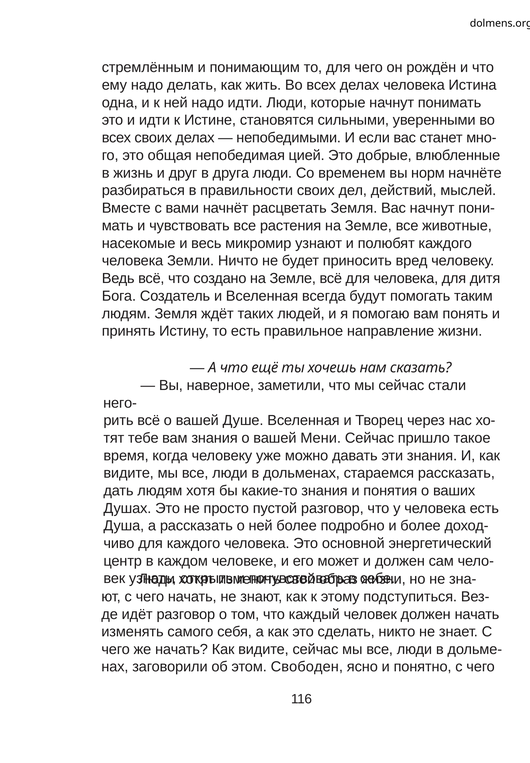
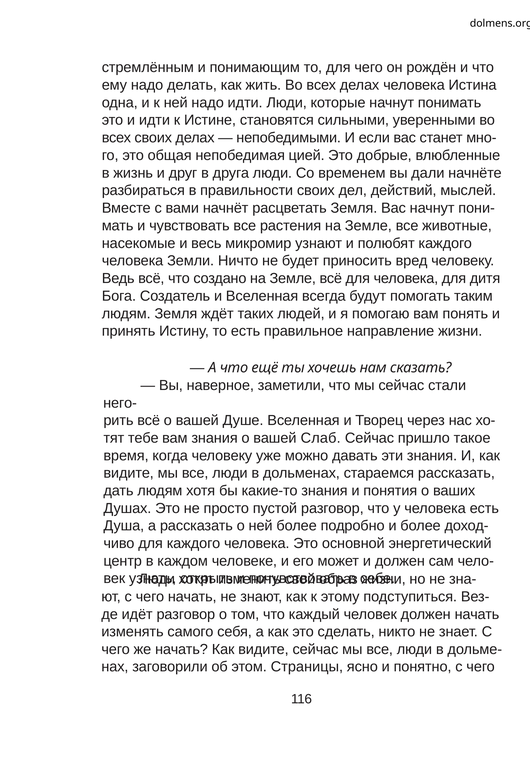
норм: норм -> дали (428, 173)
Мени: Мени -> Слаб (321, 438)
Свободен: Свободен -> Страницы (307, 667)
